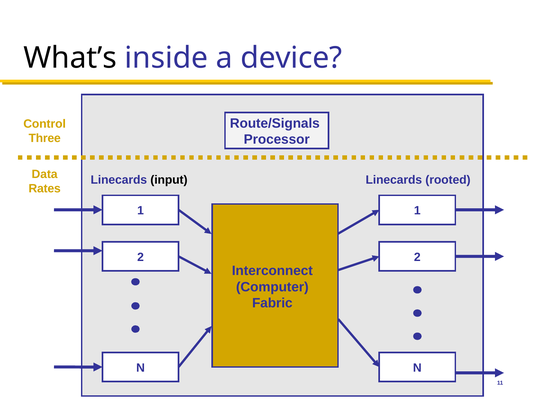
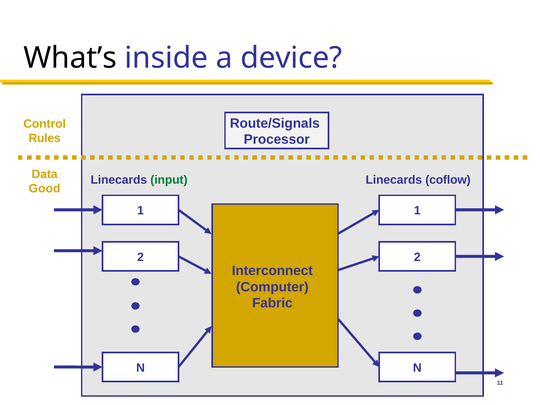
Three: Three -> Rules (45, 138)
input colour: black -> green (169, 180)
rooted: rooted -> coflow (448, 180)
Rates: Rates -> Good (45, 189)
